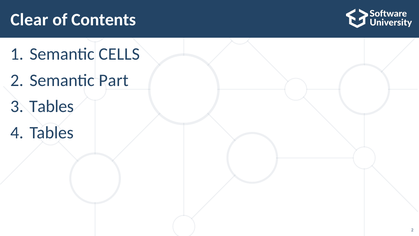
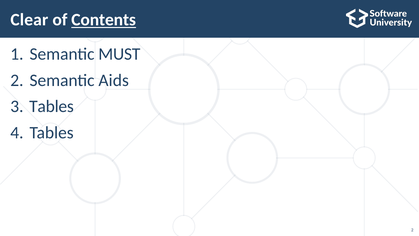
Contents underline: none -> present (104, 20)
CELLS: CELLS -> MUST (119, 54)
Part: Part -> Aids (114, 80)
